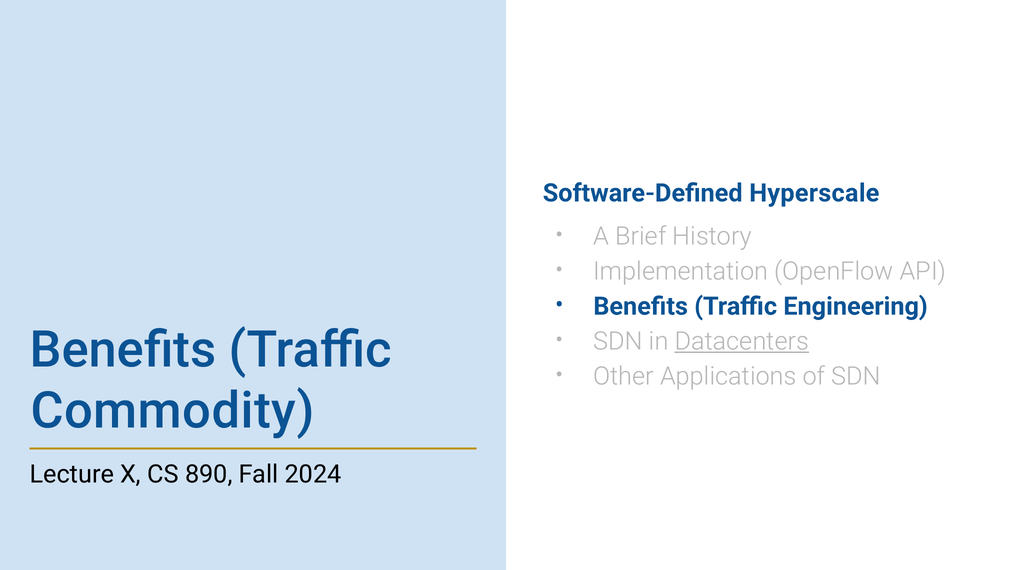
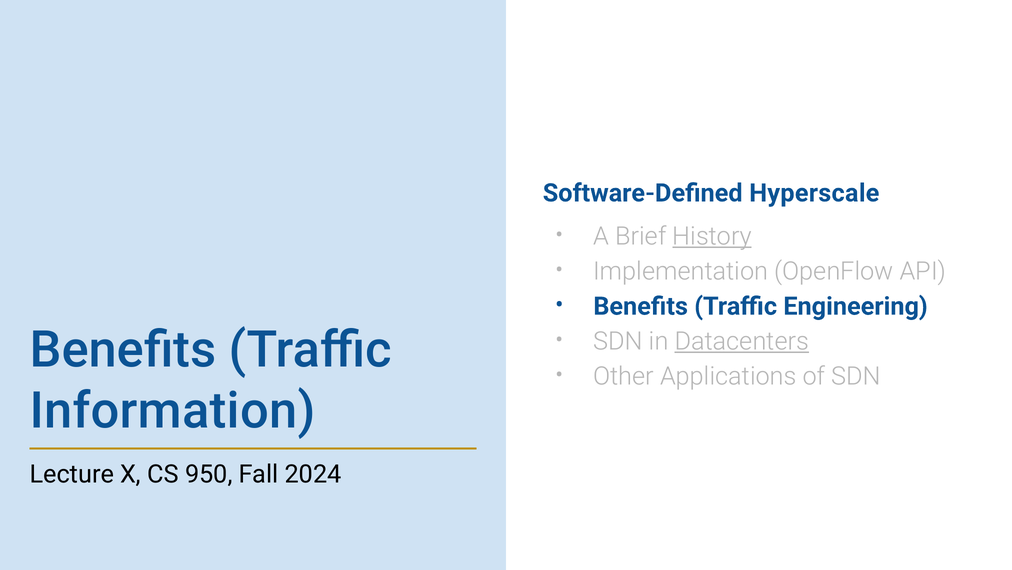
History underline: none -> present (712, 236)
Commodity: Commodity -> Information (173, 410)
890: 890 -> 950 (209, 474)
